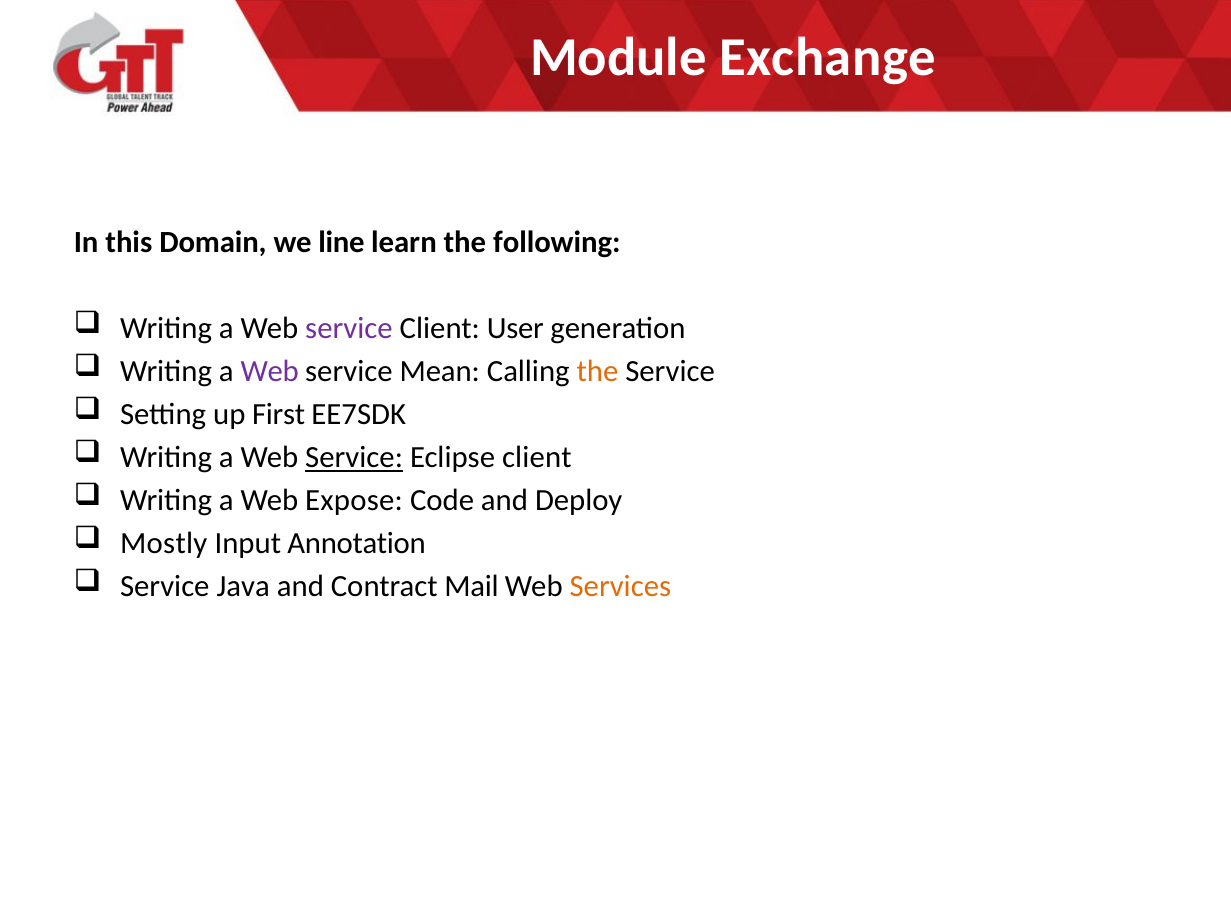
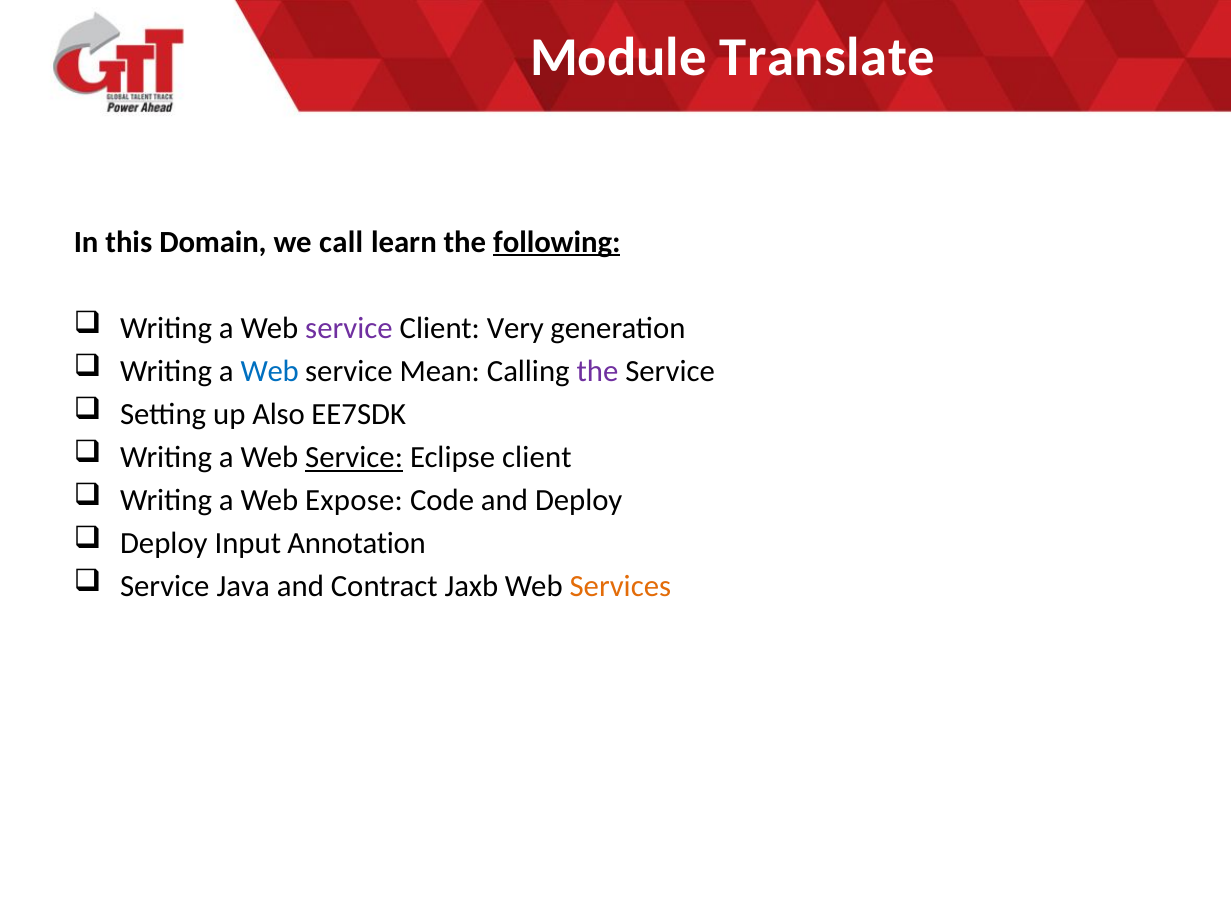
Exchange: Exchange -> Translate (828, 57)
line: line -> call (341, 242)
following underline: none -> present (557, 242)
User: User -> Very (515, 328)
Web colour: purple -> blue (270, 371)
the colour: orange -> purple (597, 371)
First: First -> Also (279, 415)
Mostly: Mostly -> Deploy (164, 544)
Mail: Mail -> Jaxb (471, 587)
